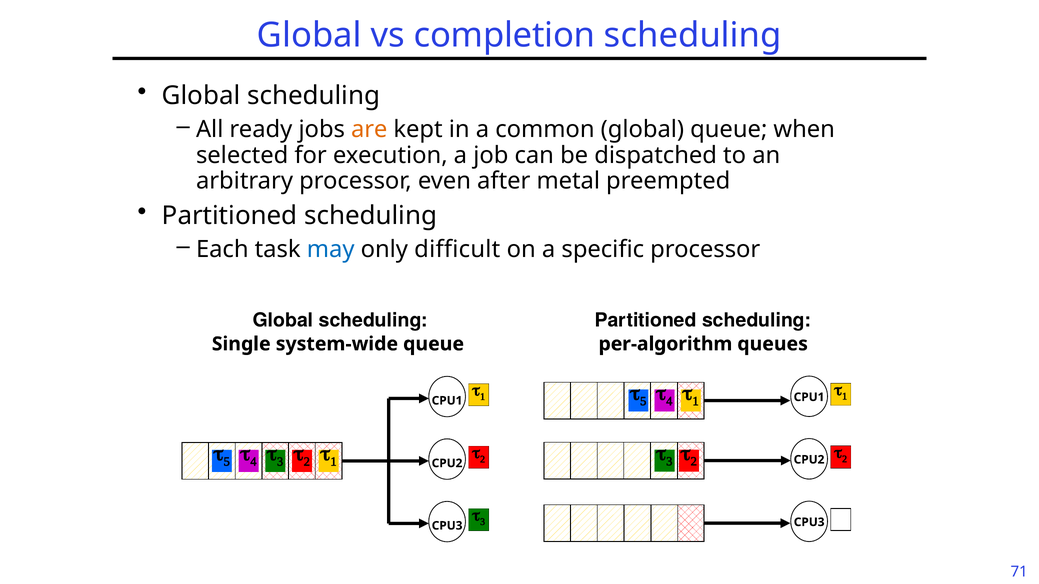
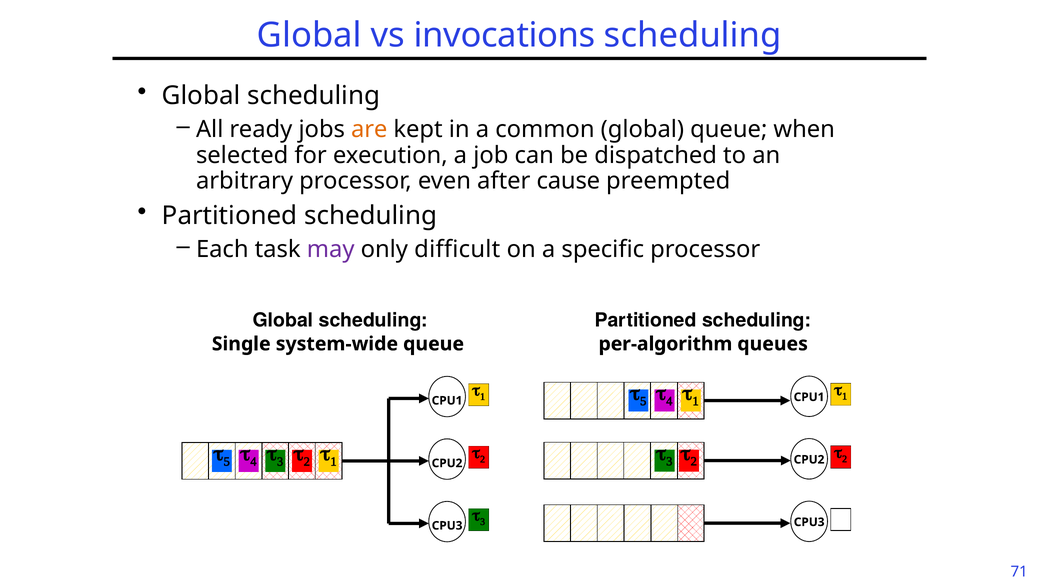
completion: completion -> invocations (505, 35)
metal: metal -> cause (568, 181)
may colour: blue -> purple (331, 250)
